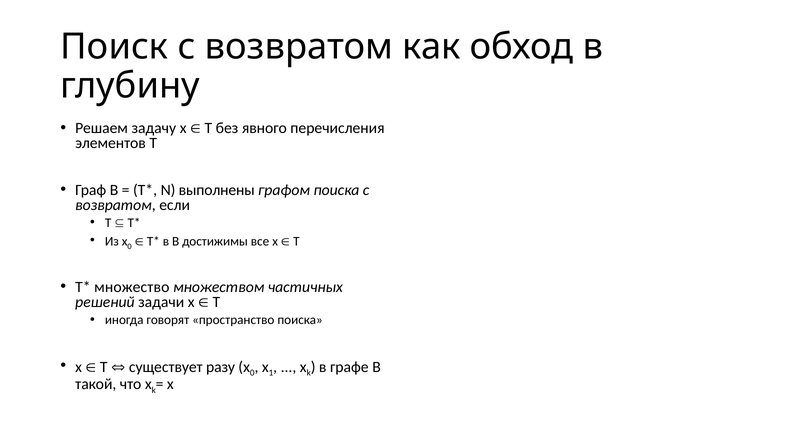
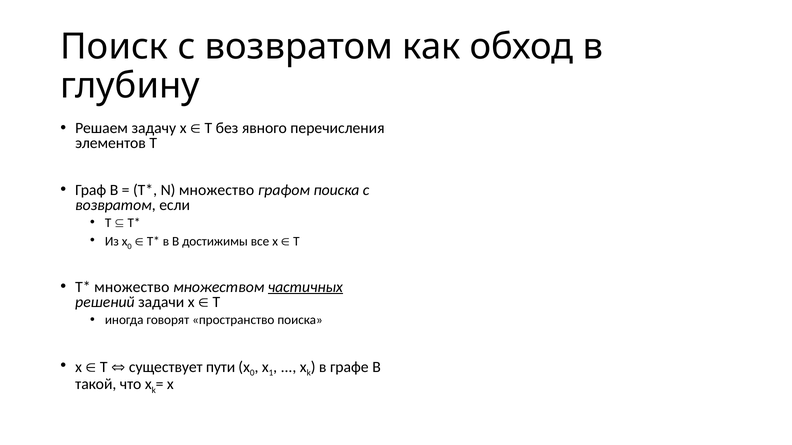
N выполнены: выполнены -> множество (217, 190)
частичных underline: none -> present (305, 287)
разу: разу -> пути (221, 367)
